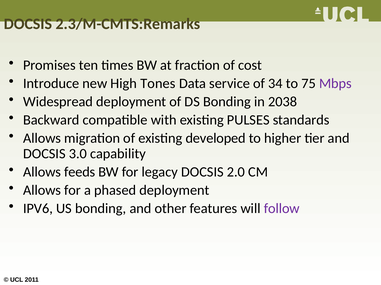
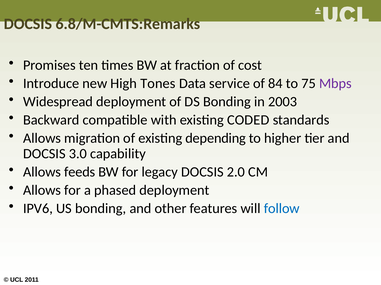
2.3/M-CMTS:Remarks: 2.3/M-CMTS:Remarks -> 6.8/M-CMTS:Remarks (128, 24)
34: 34 -> 84 (275, 84)
2038: 2038 -> 2003 (283, 102)
PULSES: PULSES -> CODED (248, 120)
developed: developed -> depending (216, 139)
follow colour: purple -> blue (282, 209)
